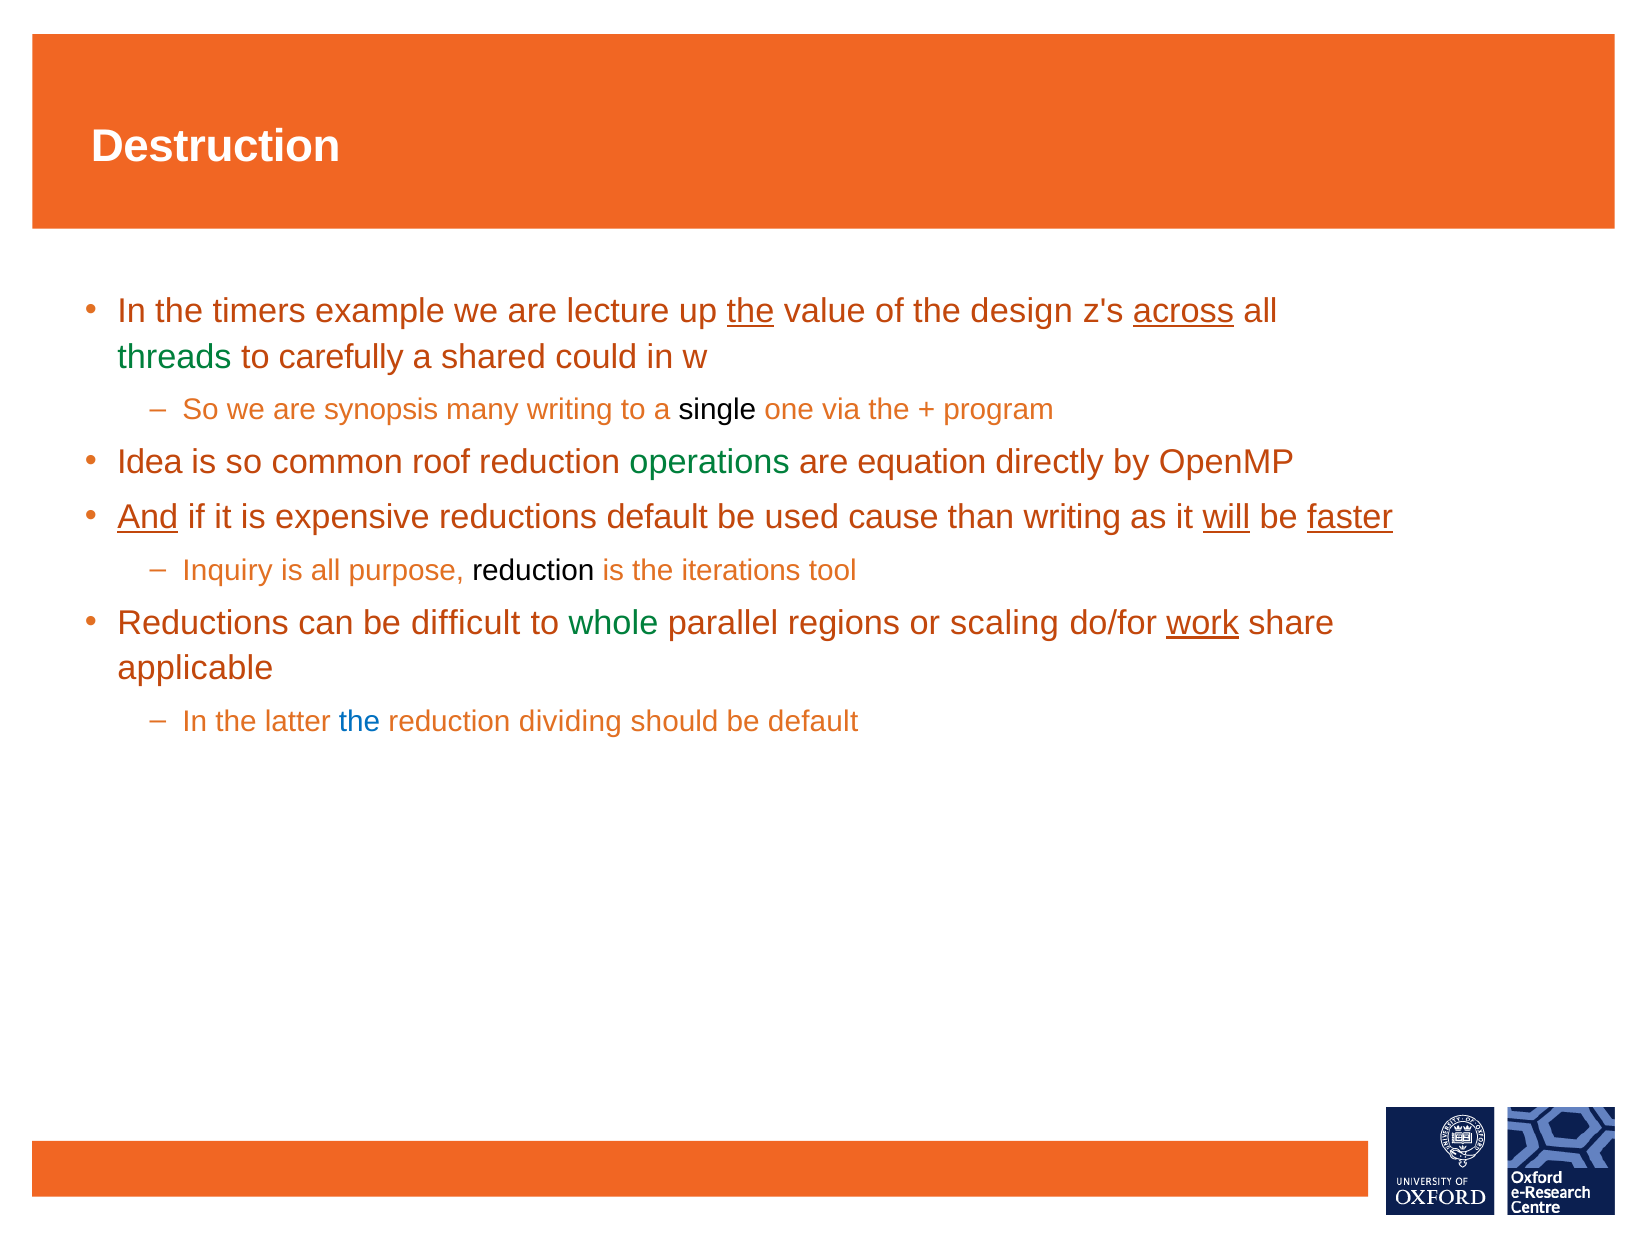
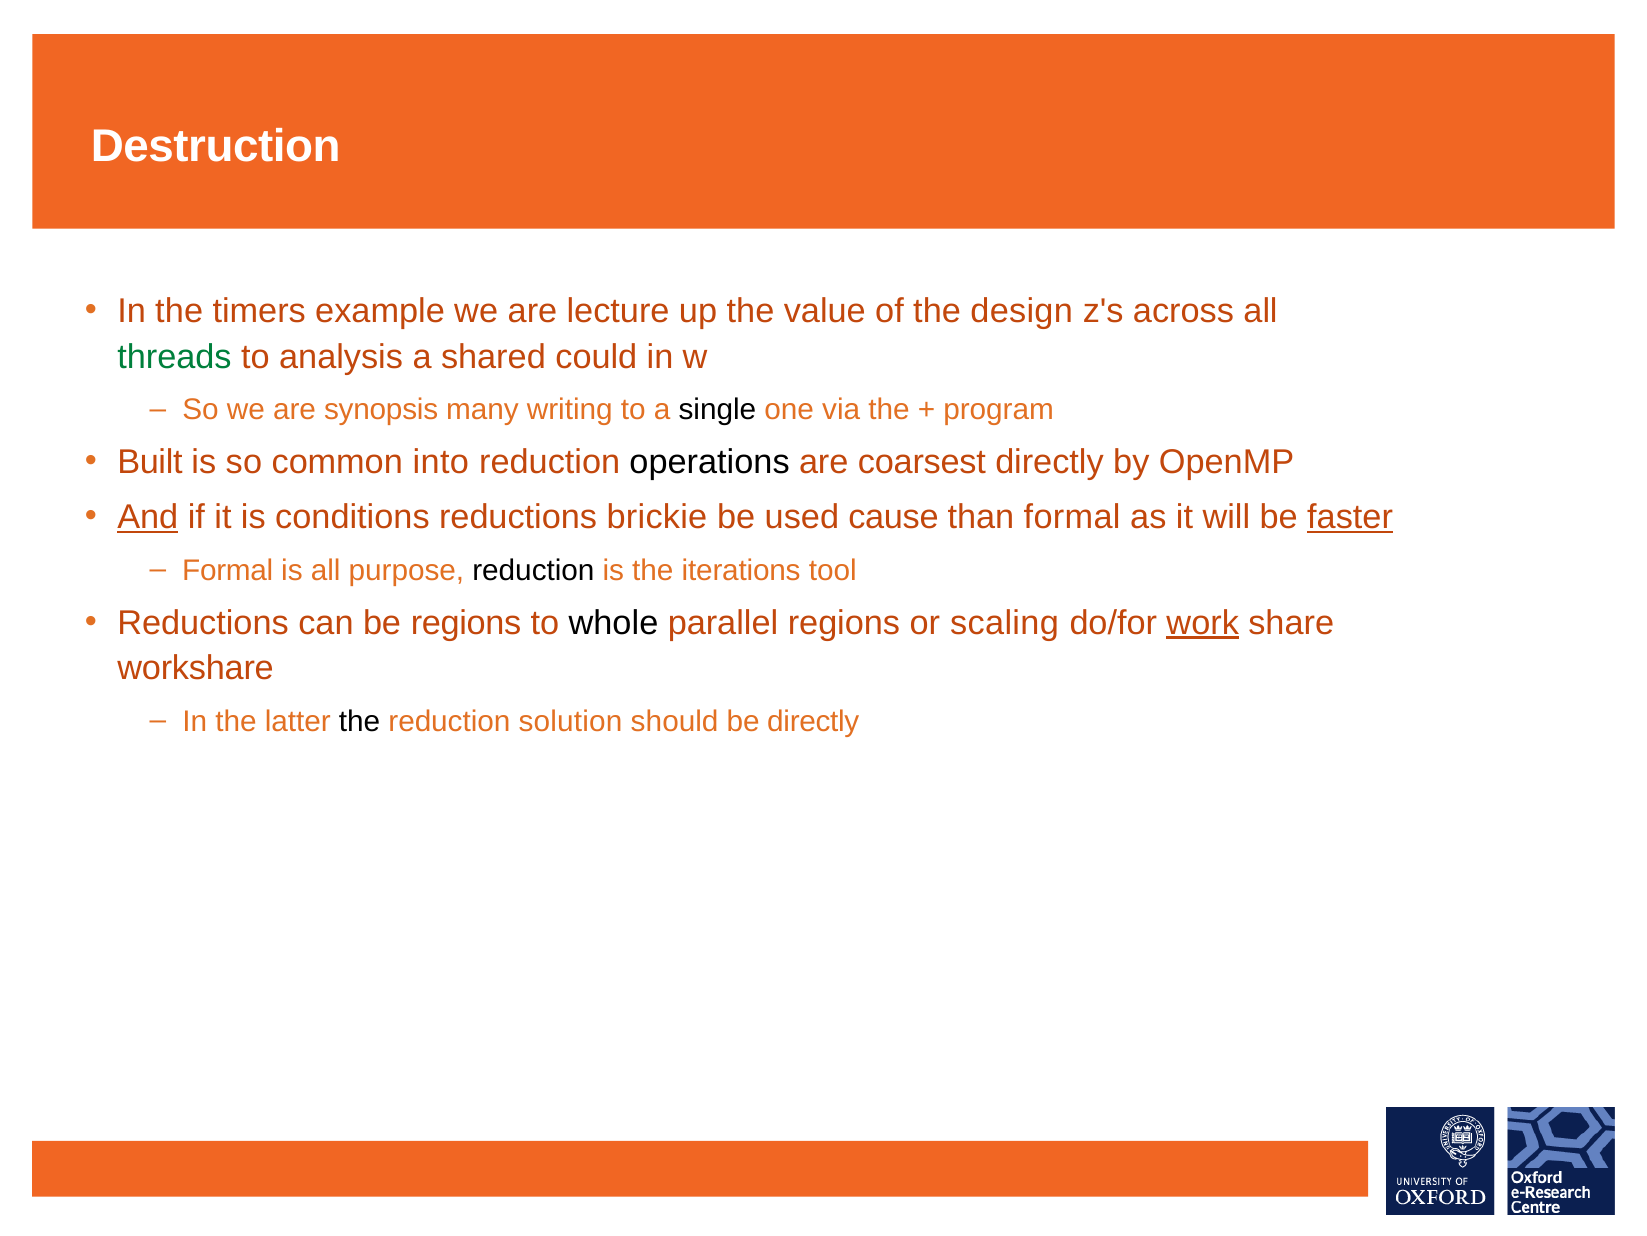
the underline: present -> none (750, 311)
across underline: present -> none (1183, 311)
carefully: carefully -> analysis (341, 357)
Idea: Idea -> Built (150, 462)
roof: roof -> into (441, 462)
operations colour: green -> black (710, 462)
equation: equation -> coarsest (922, 462)
expensive: expensive -> conditions (352, 517)
reductions default: default -> brickie (657, 517)
than writing: writing -> formal (1072, 517)
will underline: present -> none (1226, 517)
Inquiry: Inquiry -> Formal (228, 570)
be difficult: difficult -> regions (466, 622)
whole colour: green -> black (613, 622)
applicable: applicable -> workshare (196, 668)
the colour: blue -> black (360, 721)
dividing: dividing -> solution (571, 721)
be default: default -> directly (813, 721)
